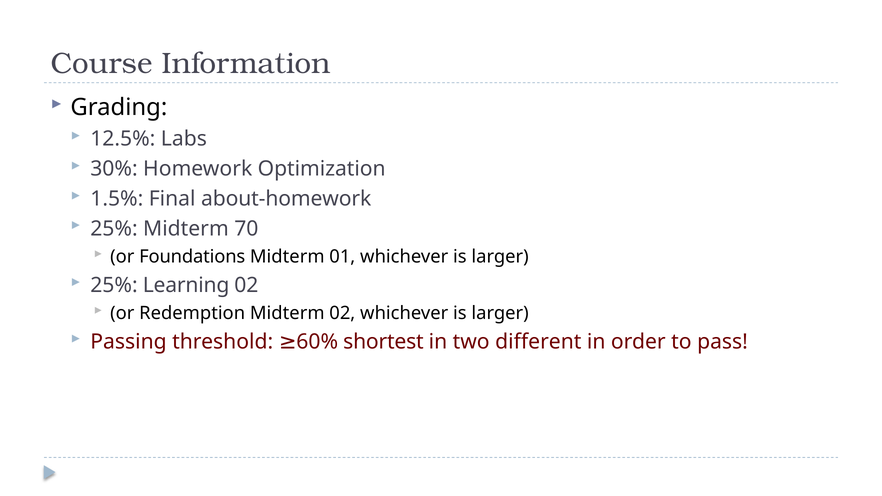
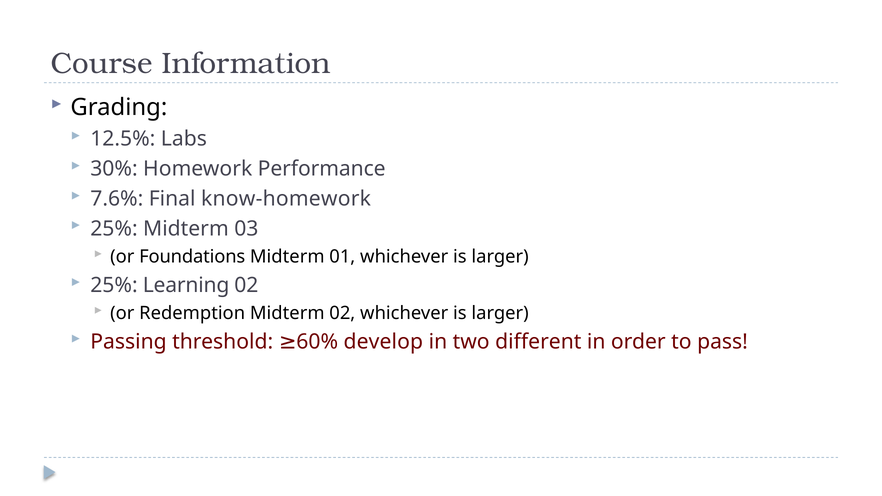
Optimization: Optimization -> Performance (322, 169)
1.5%: 1.5% -> 7.6% (117, 199)
about-homework: about-homework -> know-homework (286, 199)
70: 70 -> 03 (246, 229)
shortest: shortest -> develop (383, 342)
